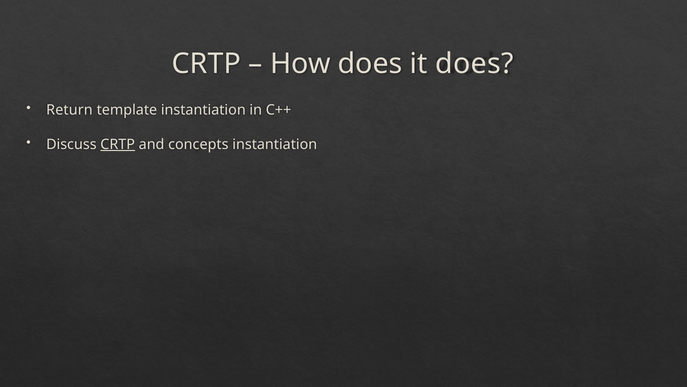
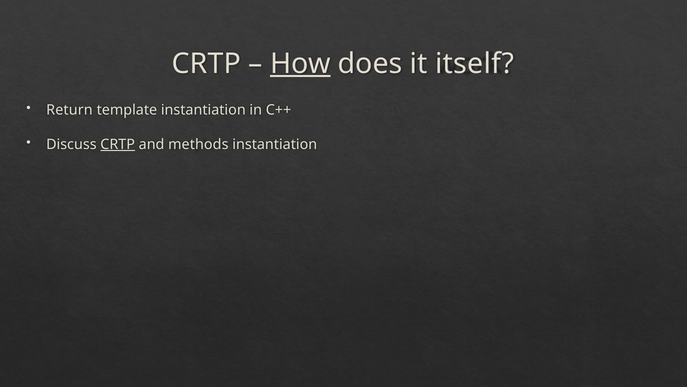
How underline: none -> present (300, 64)
it does: does -> itself (475, 64)
concepts: concepts -> methods (198, 144)
